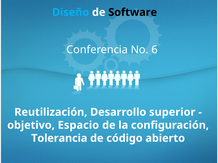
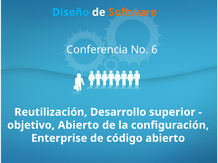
Software colour: black -> orange (133, 12)
objetivo Espacio: Espacio -> Abierto (78, 126)
Tolerancia: Tolerancia -> Enterprise (59, 139)
